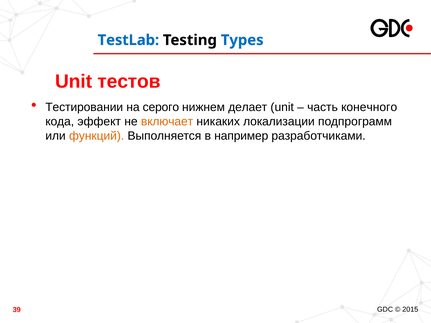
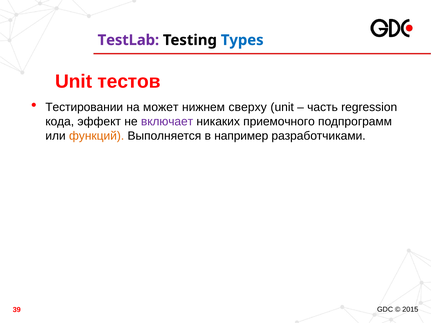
TestLab colour: blue -> purple (128, 40)
серого: серого -> может (161, 107)
делает: делает -> сверху (248, 107)
конечного: конечного -> regression (369, 107)
включает colour: orange -> purple (167, 122)
локализации: локализации -> приемочного (279, 122)
